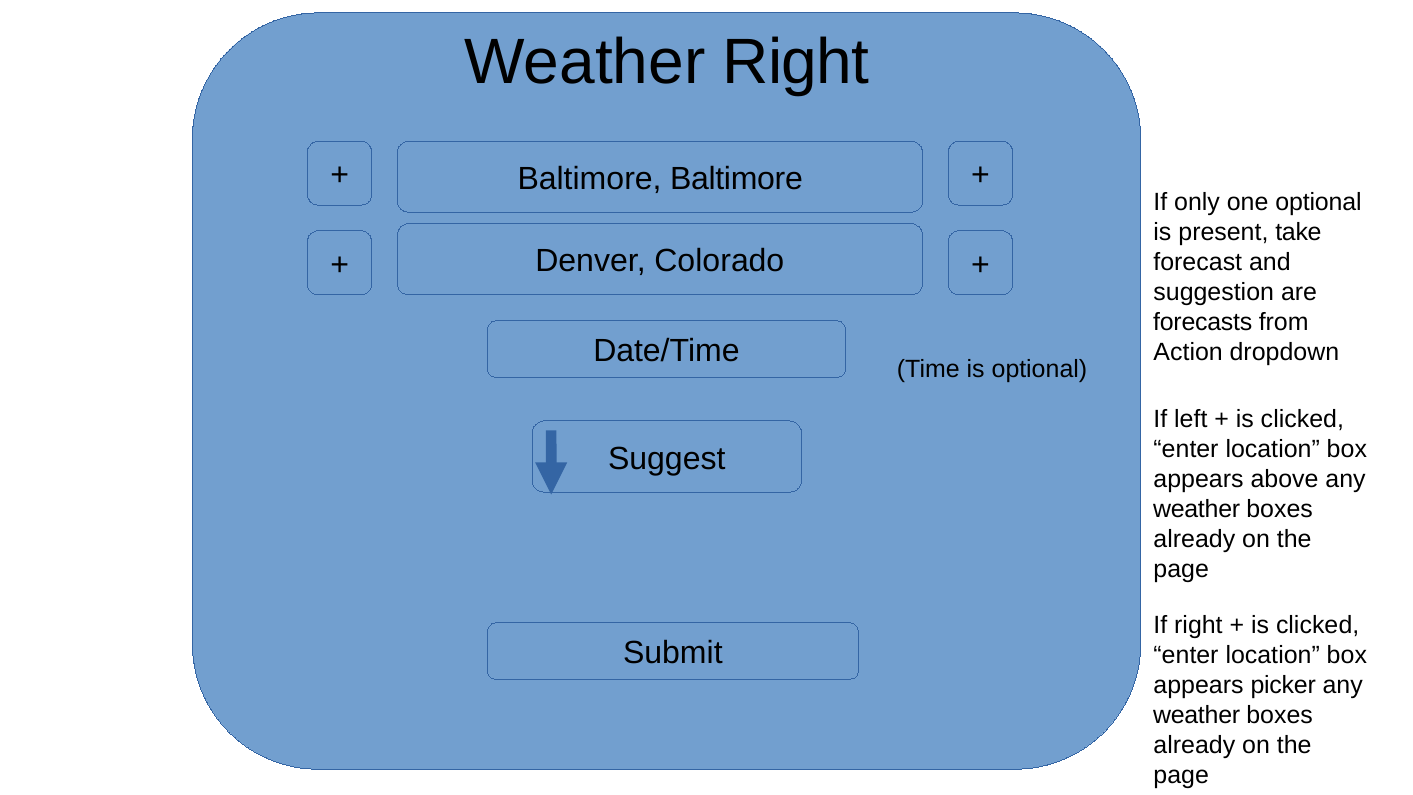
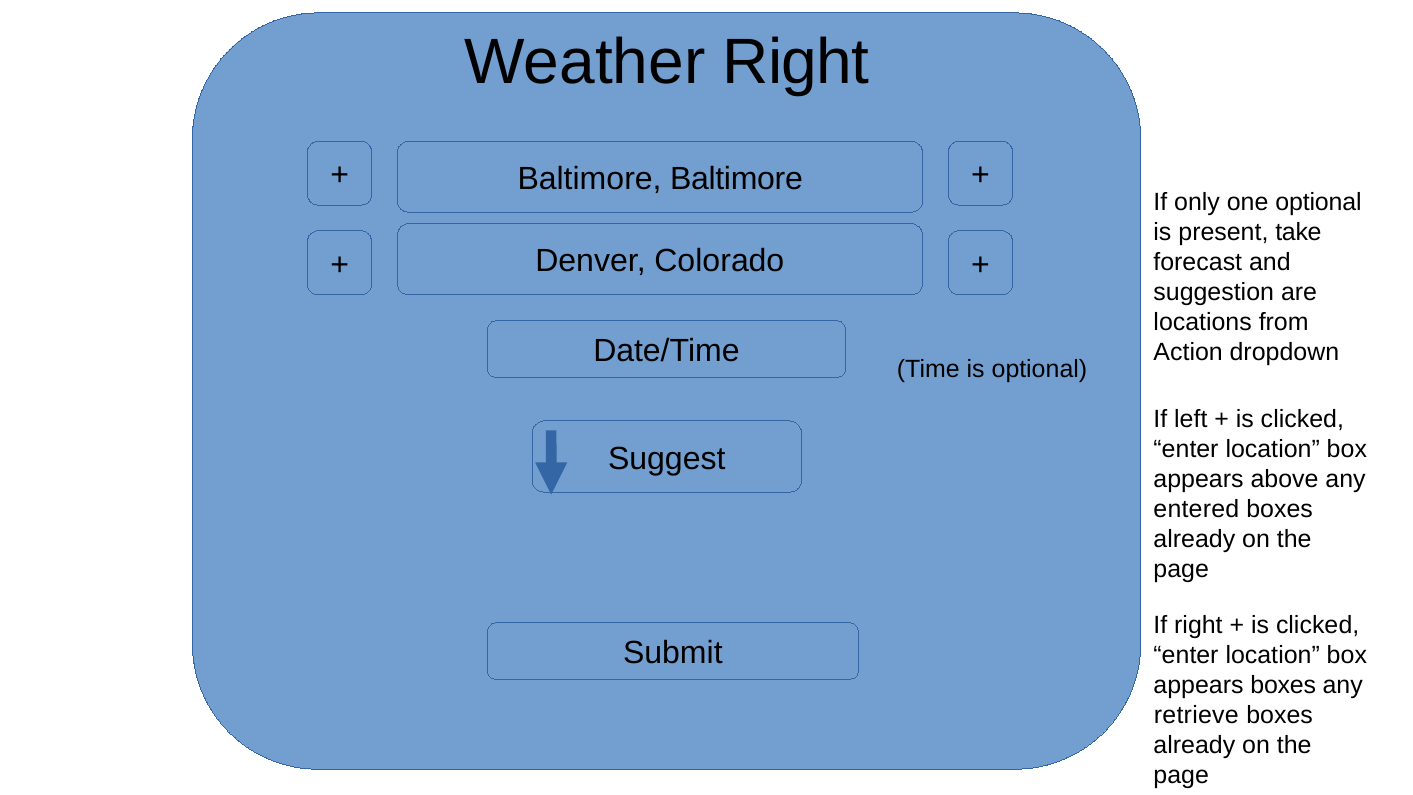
forecasts: forecasts -> locations (1203, 322)
weather: weather -> entered (1196, 509)
appears picker: picker -> boxes (1283, 685)
weather: weather -> retrieve (1196, 715)
